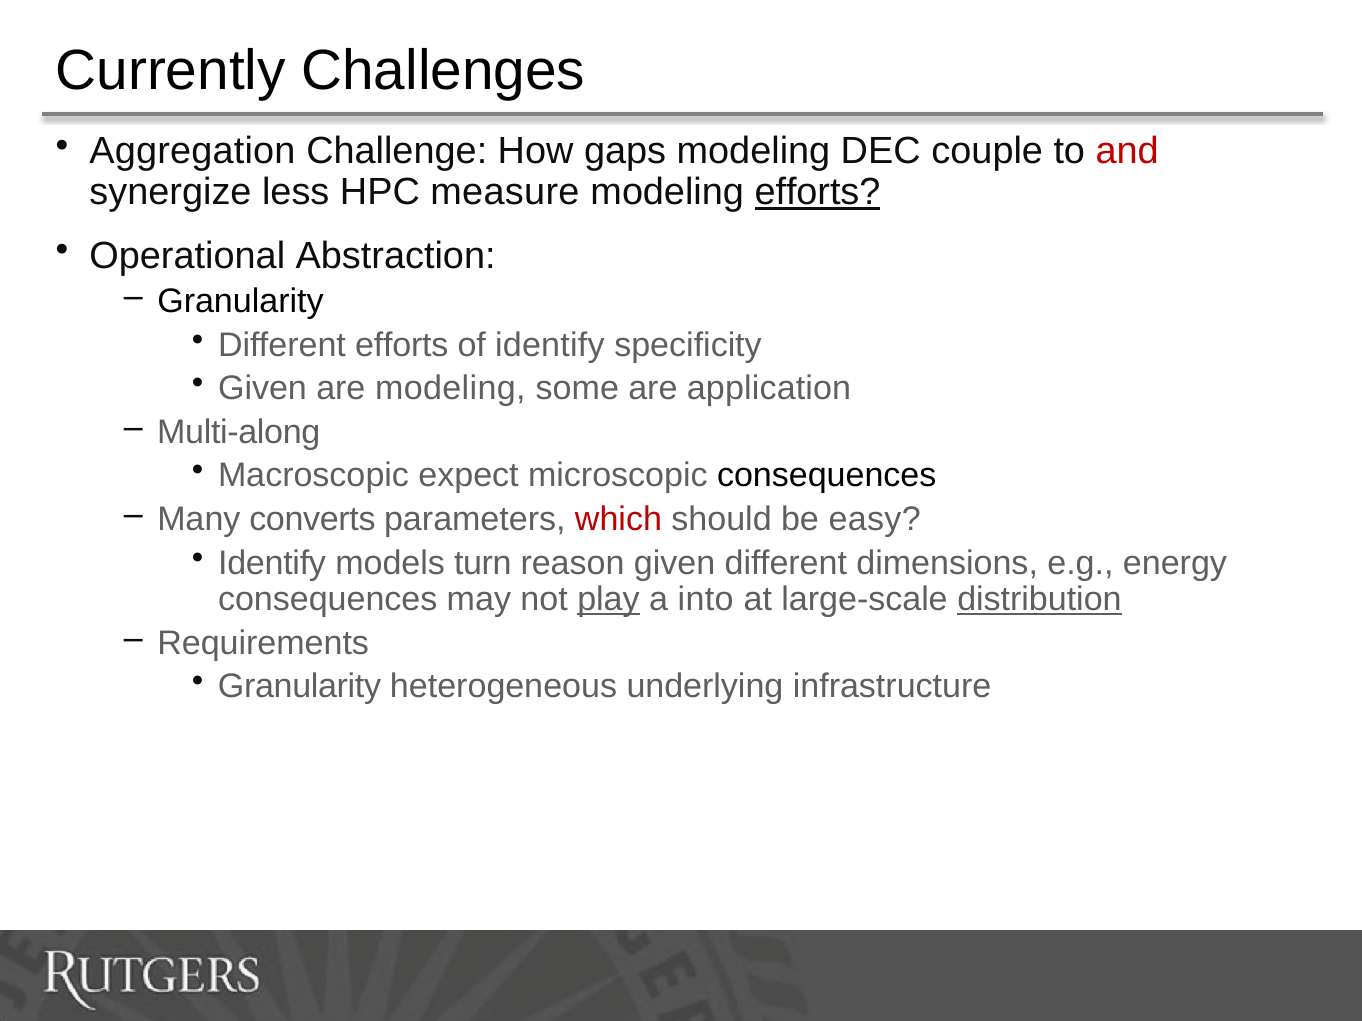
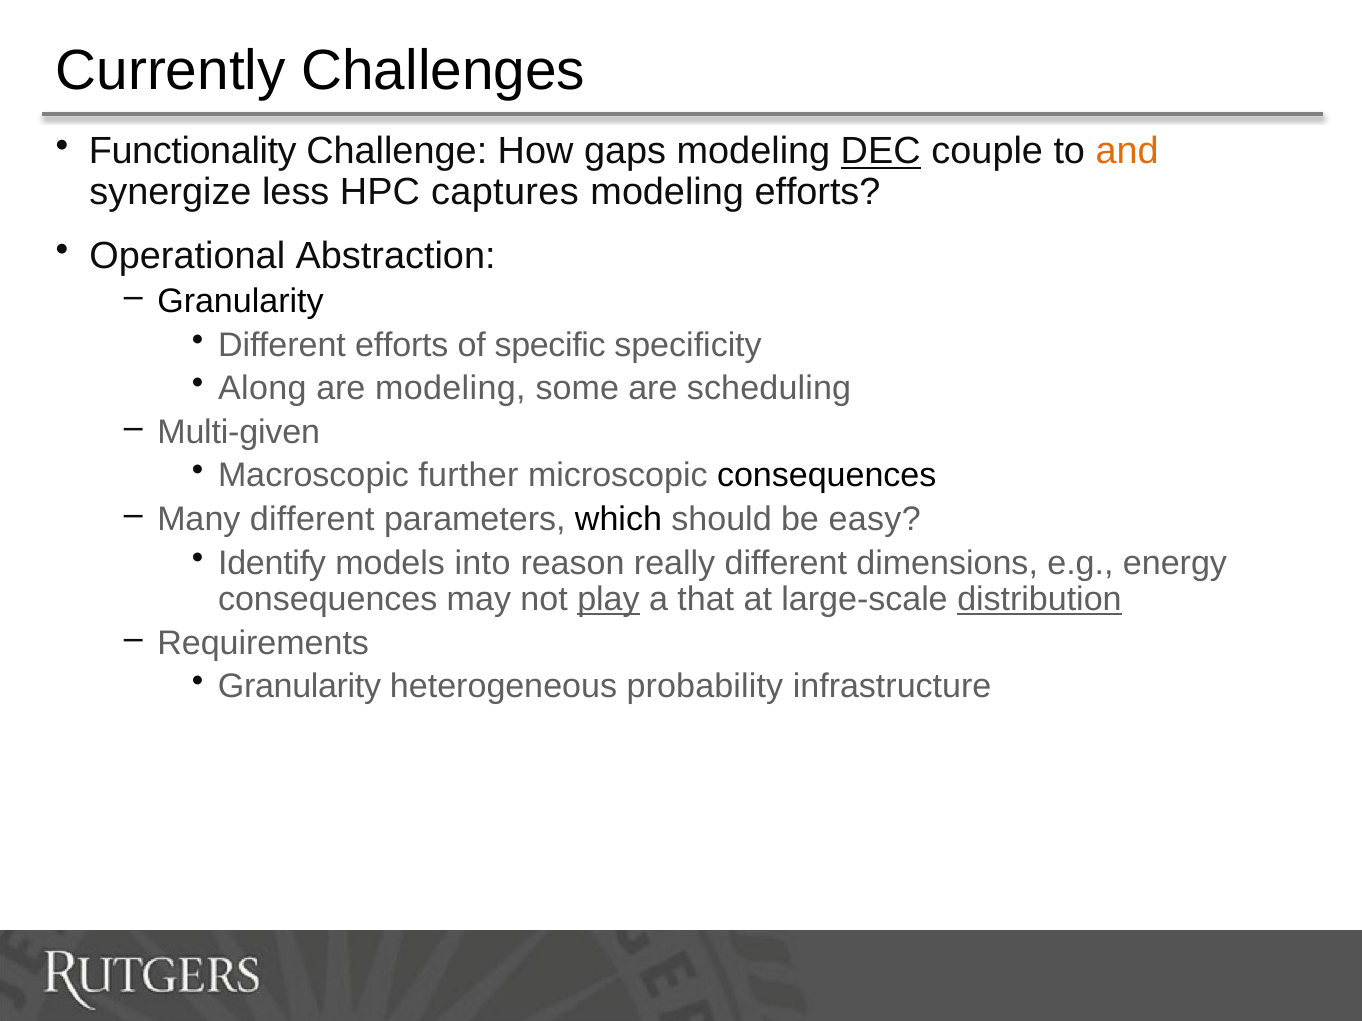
Aggregation: Aggregation -> Functionality (193, 151)
DEC underline: none -> present (881, 151)
and colour: red -> orange (1127, 151)
measure: measure -> captures (505, 192)
efforts underline: present -> none (817, 192)
of identify: identify -> specific (550, 345)
Given: Given -> Along (262, 389)
application: application -> scheduling (769, 389)
Multi-along: Multi-along -> Multi-given (239, 432)
expect: expect -> further (468, 476)
Many converts: converts -> different (312, 520)
which colour: red -> black (618, 520)
turn: turn -> into (482, 563)
reason given: given -> really (675, 563)
into: into -> that (706, 600)
underlying: underlying -> probability (705, 687)
